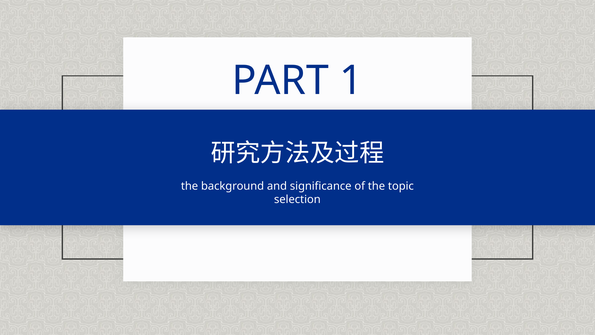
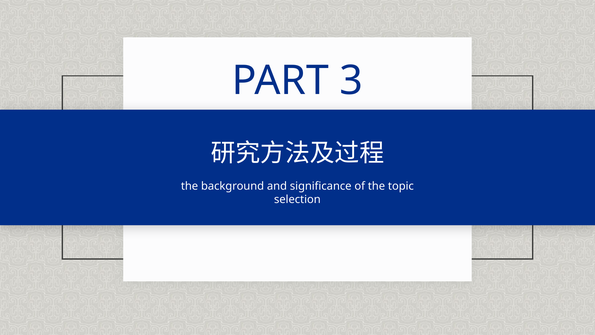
1: 1 -> 3 (351, 81)
